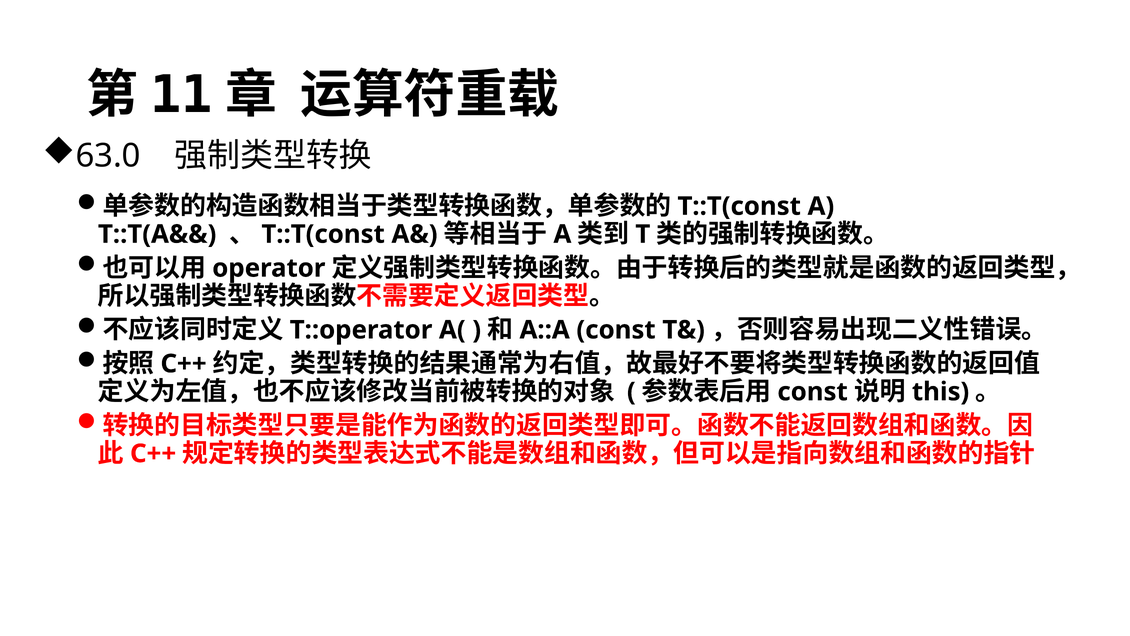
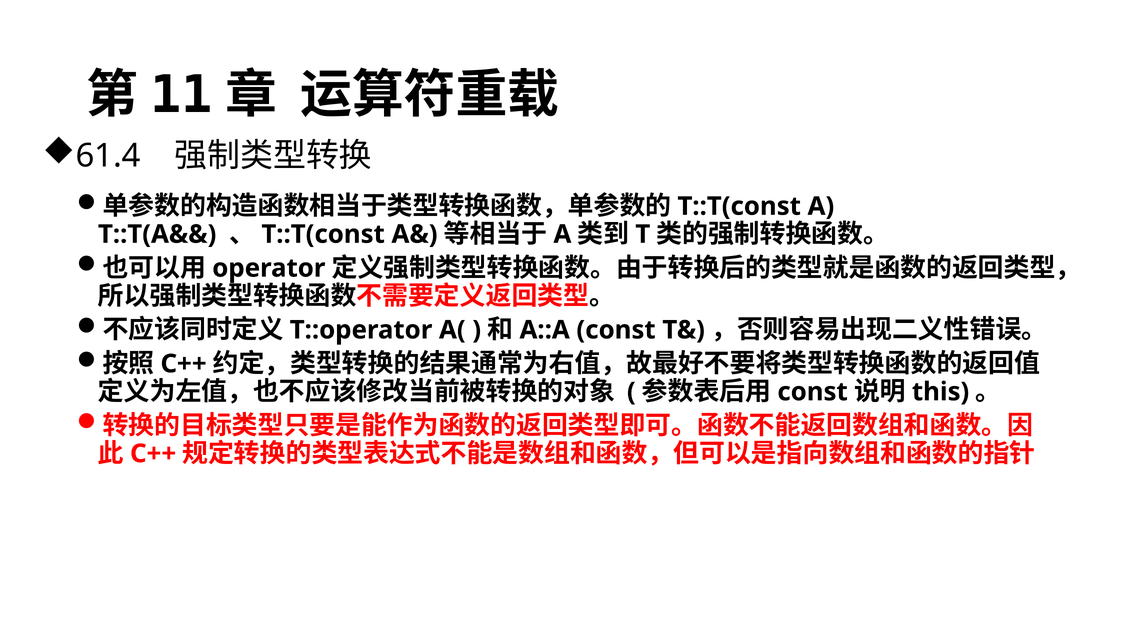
63.0: 63.0 -> 61.4 (108, 156)
